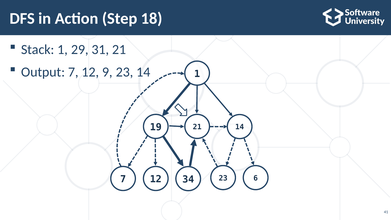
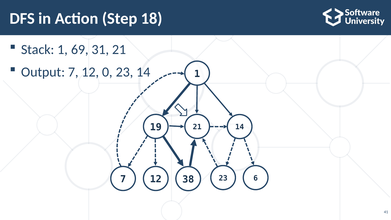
29: 29 -> 69 (80, 50)
9: 9 -> 0 (107, 72)
34: 34 -> 38 (188, 179)
